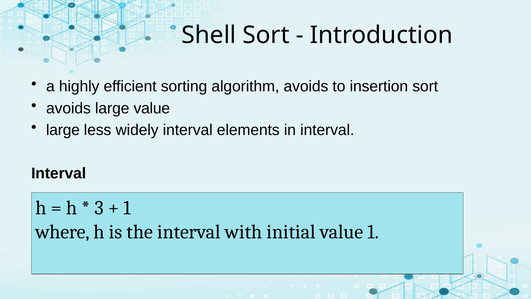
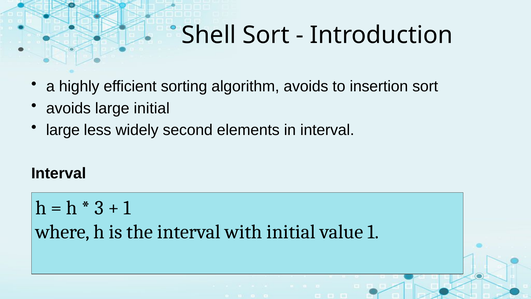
large value: value -> initial (152, 108)
widely interval: interval -> second (188, 130)
